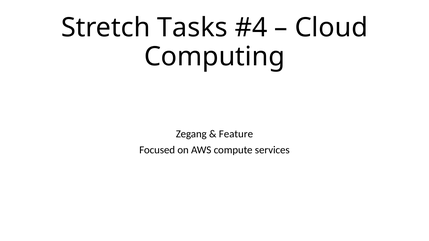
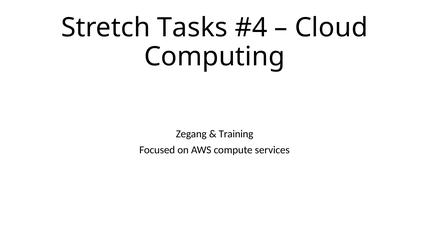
Feature: Feature -> Training (236, 134)
